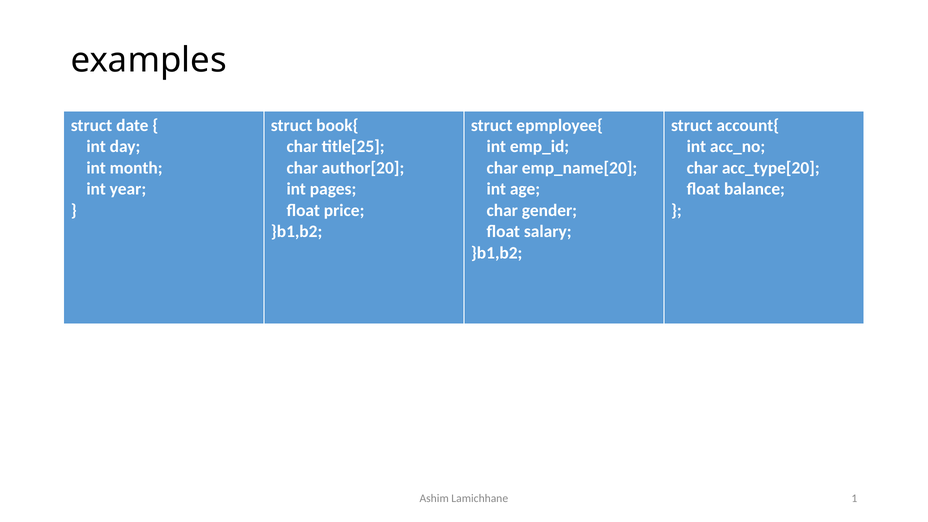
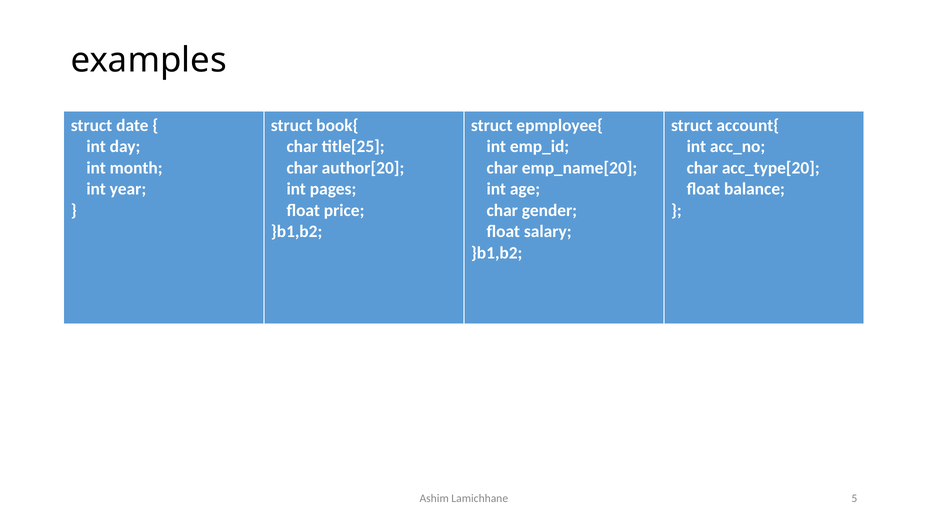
1: 1 -> 5 (854, 498)
